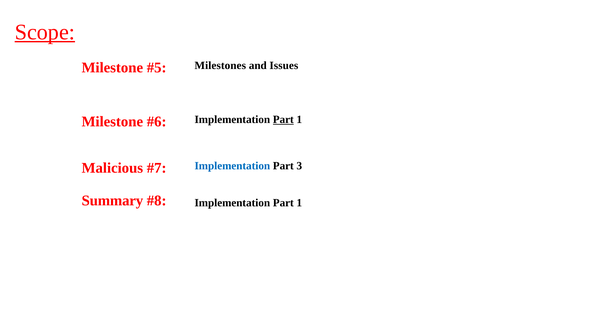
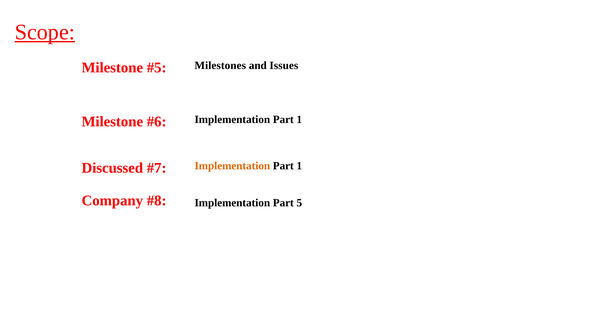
Part underline: present -> none (283, 119)
Implementation colour: blue -> orange (232, 166)
3: 3 -> 1 (299, 166)
Malicious: Malicious -> Discussed (112, 168)
Summary: Summary -> Company (112, 200)
1: 1 -> 5 (299, 202)
